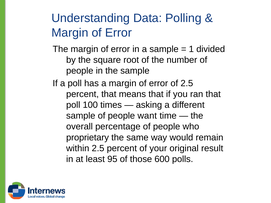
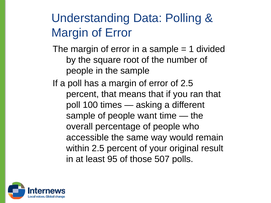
proprietary: proprietary -> accessible (87, 138)
600: 600 -> 507 (162, 159)
